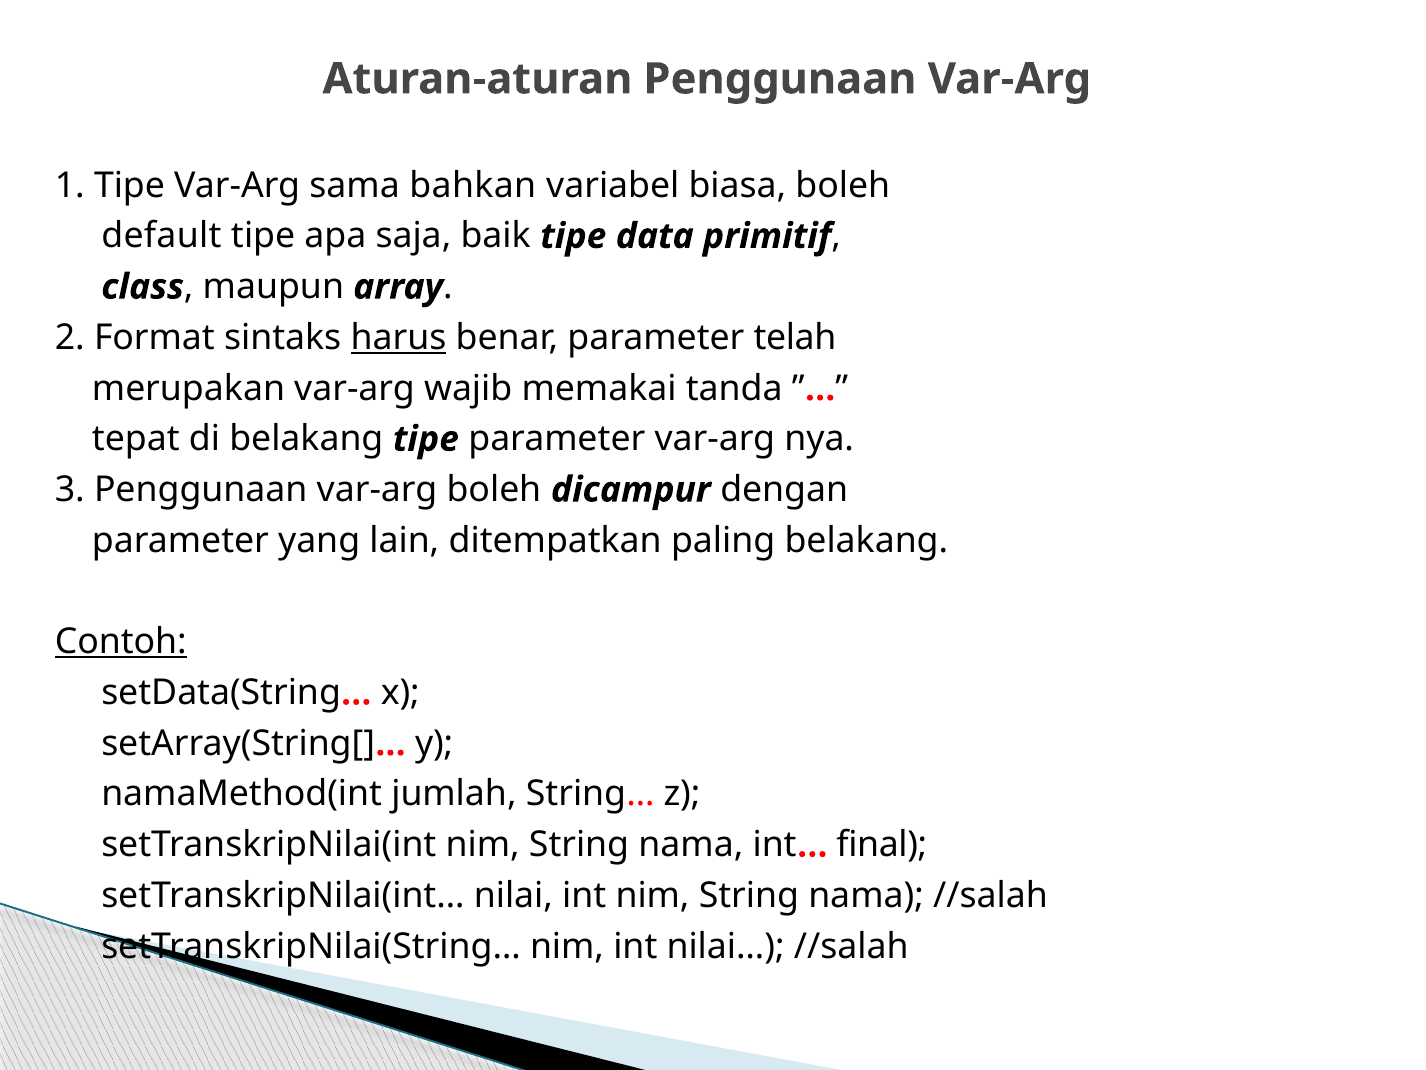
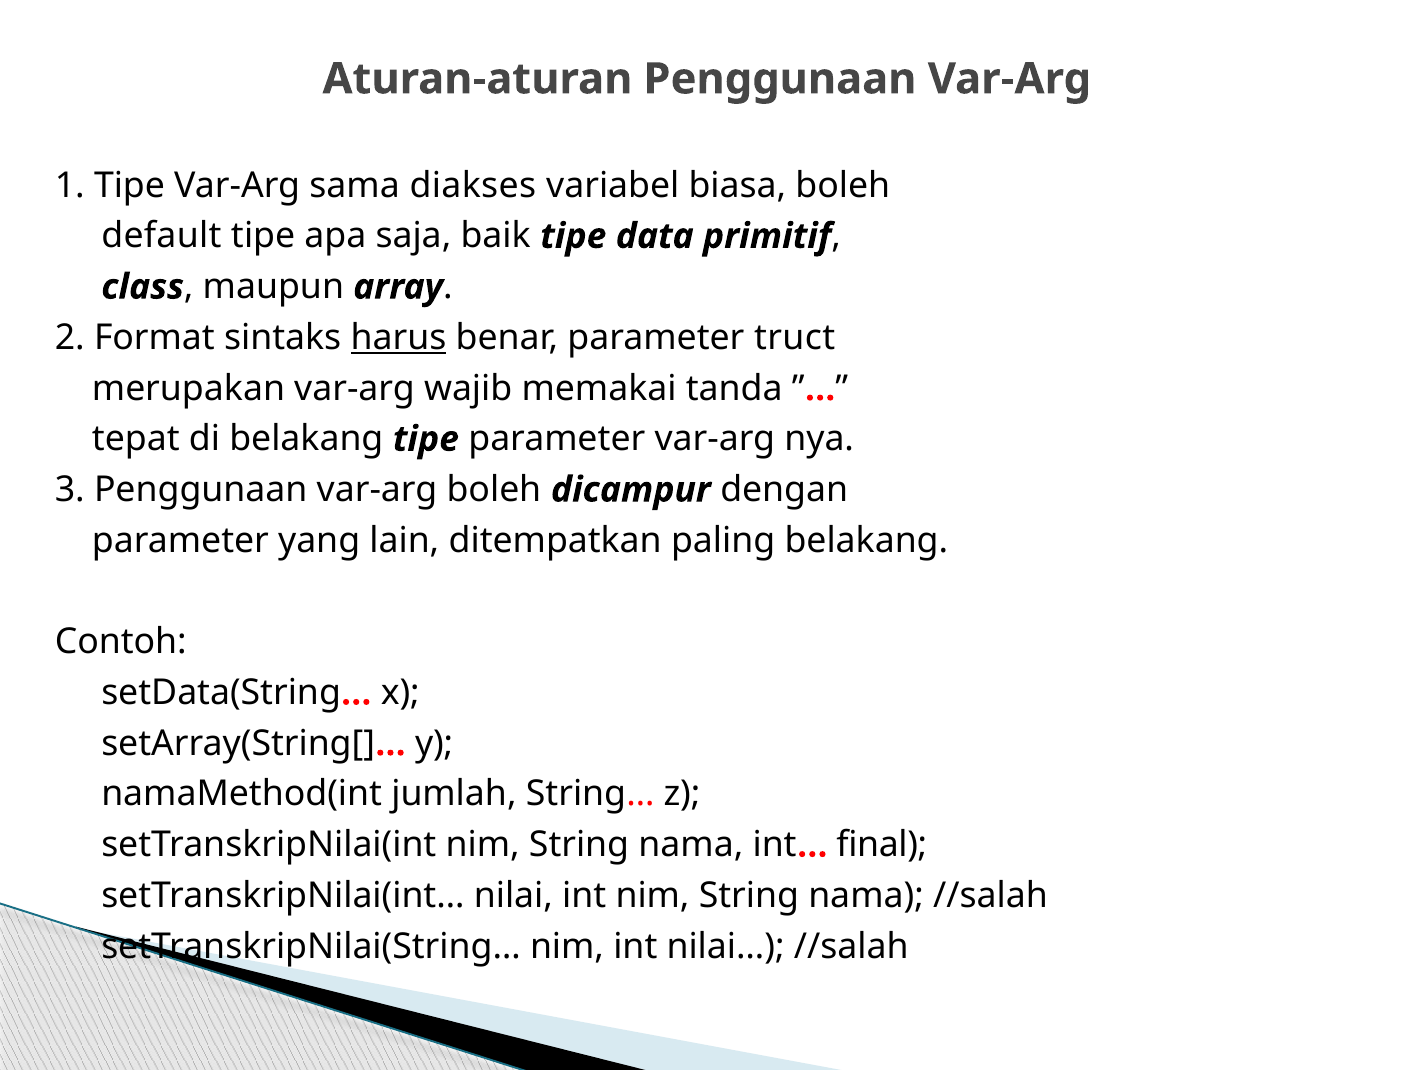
bahkan: bahkan -> diakses (473, 185)
telah: telah -> truct (795, 337)
Contoh underline: present -> none (121, 642)
